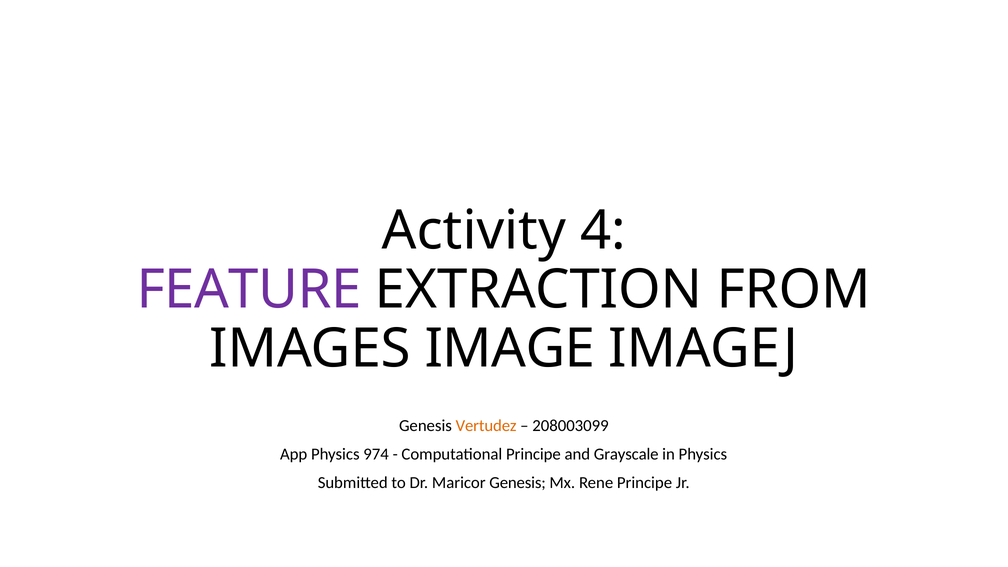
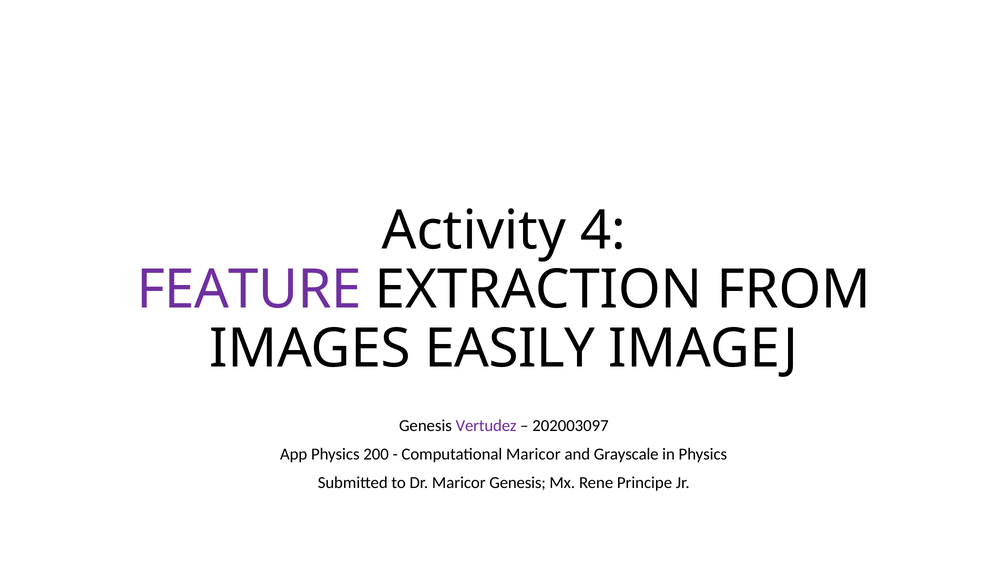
IMAGE: IMAGE -> EASILY (510, 349)
Vertudez colour: orange -> purple (486, 425)
208003099: 208003099 -> 202003097 (571, 425)
974: 974 -> 200 (376, 454)
Computational Principe: Principe -> Maricor (533, 454)
